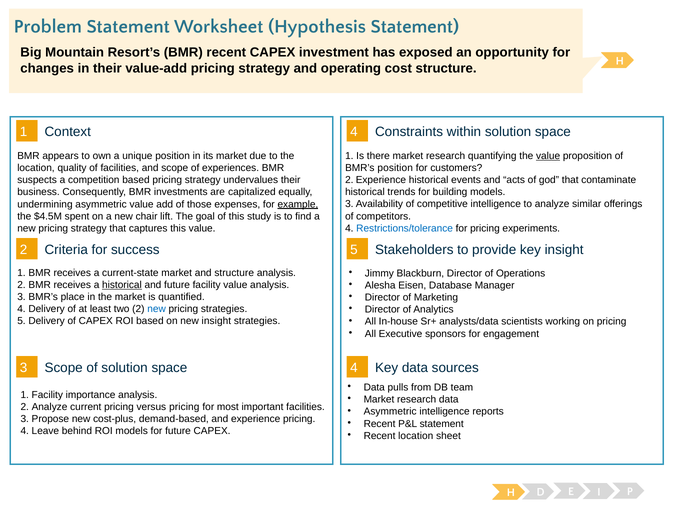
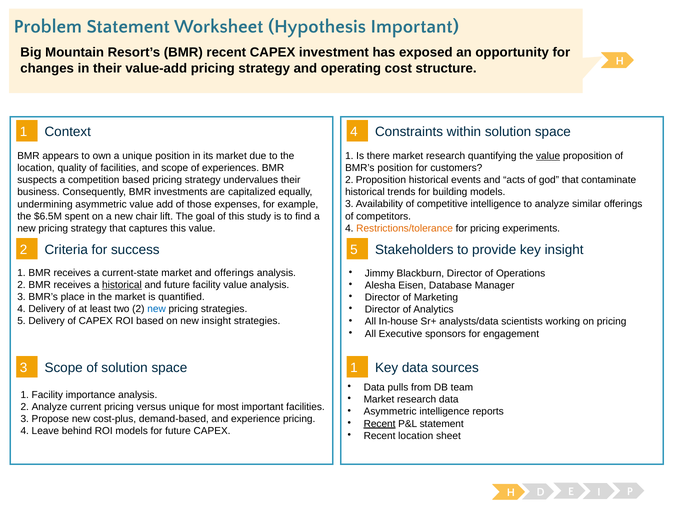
Hypothesis Statement: Statement -> Important (415, 27)
2 Experience: Experience -> Proposition (381, 180)
example underline: present -> none (298, 204)
$4.5M: $4.5M -> $6.5M (48, 216)
Restrictions/tolerance colour: blue -> orange (405, 228)
and structure: structure -> offerings (234, 273)
3 4: 4 -> 1 (354, 368)
versus pricing: pricing -> unique (184, 407)
Recent underline: none -> present (380, 424)
